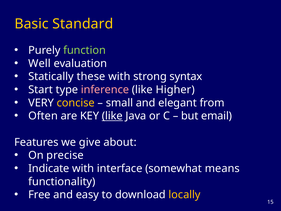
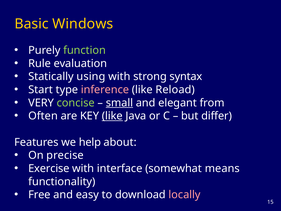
Standard: Standard -> Windows (83, 24)
Well: Well -> Rule (40, 63)
these: these -> using (91, 76)
Higher: Higher -> Reload (175, 90)
concise colour: yellow -> light green (76, 103)
small underline: none -> present (119, 103)
email: email -> differ (217, 116)
give: give -> help (90, 142)
Indicate: Indicate -> Exercise (49, 168)
locally colour: yellow -> pink (185, 195)
